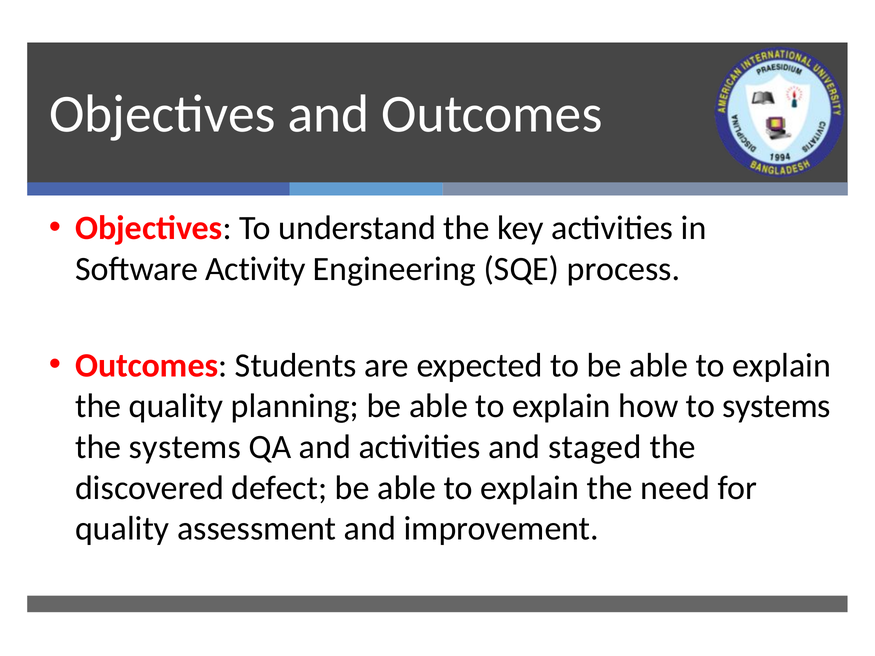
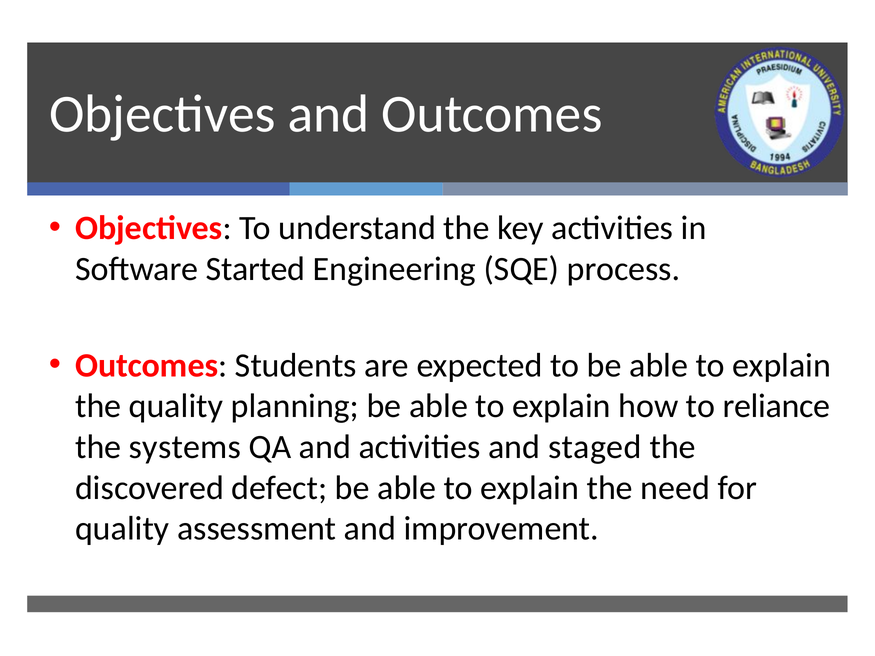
Activity: Activity -> Started (255, 269)
to systems: systems -> reliance (776, 406)
